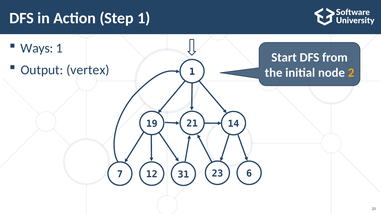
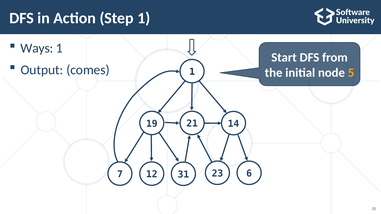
vertex: vertex -> comes (88, 70)
2: 2 -> 5 (351, 73)
